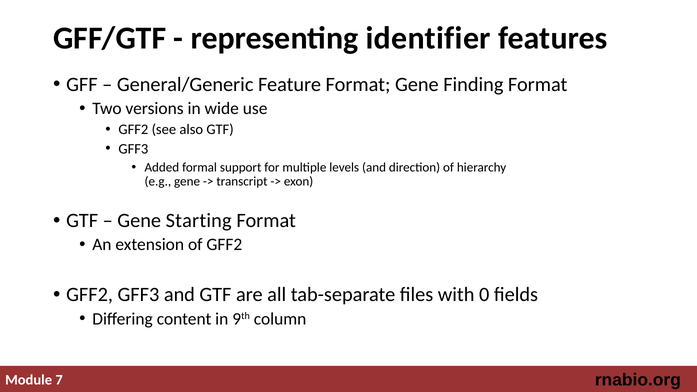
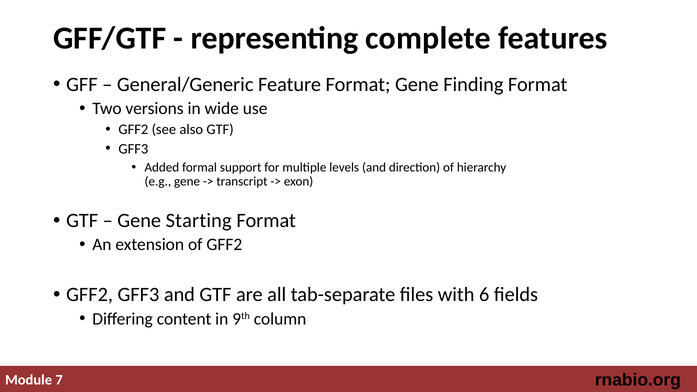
identifier: identifier -> complete (428, 38)
with 0: 0 -> 6 (484, 295)
